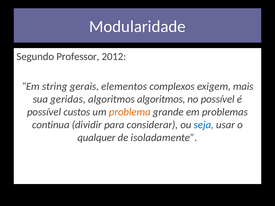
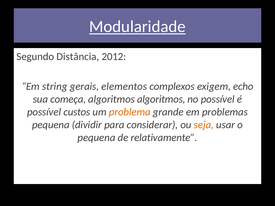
Modularidade underline: none -> present (137, 27)
Professor: Professor -> Distância (78, 57)
mais: mais -> echo (243, 87)
geridas: geridas -> começa (68, 99)
continua: continua -> pequena (51, 125)
seja colour: blue -> orange (204, 125)
qualquer: qualquer -> pequena (96, 138)
isoladamente: isoladamente -> relativamente (164, 138)
